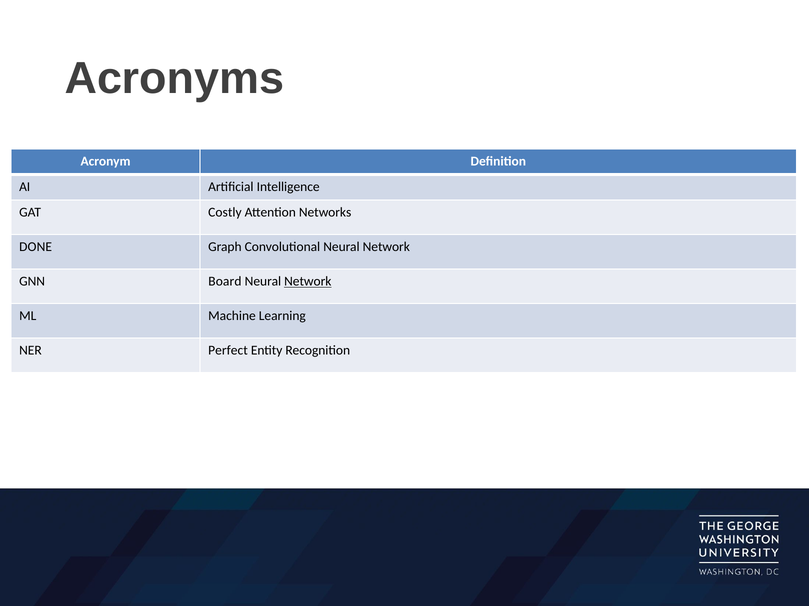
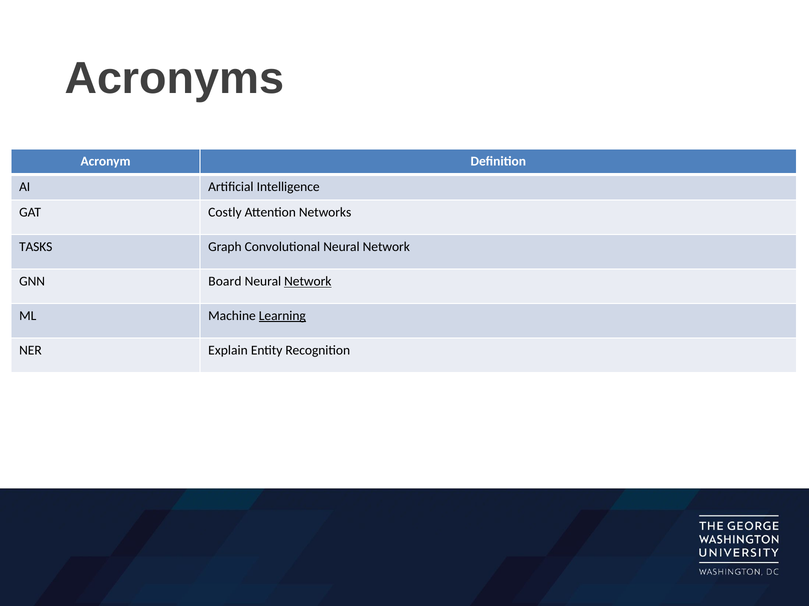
DONE: DONE -> TASKS (36, 247)
Learning underline: none -> present (282, 316)
Perfect: Perfect -> Explain (228, 351)
